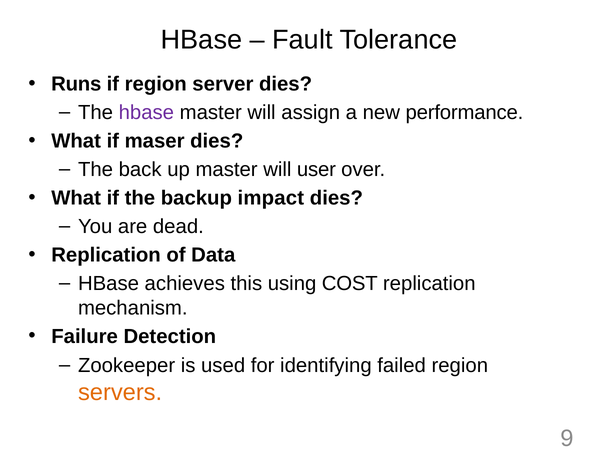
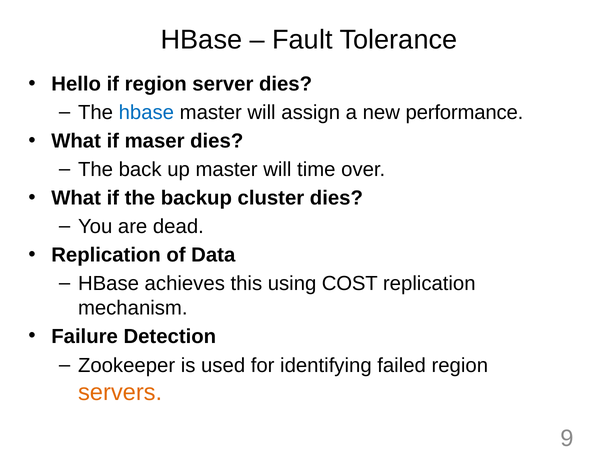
Runs: Runs -> Hello (76, 84)
hbase colour: purple -> blue (146, 112)
user: user -> time (316, 169)
impact: impact -> cluster (271, 198)
